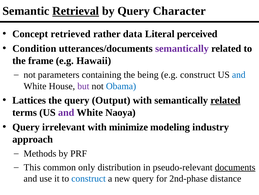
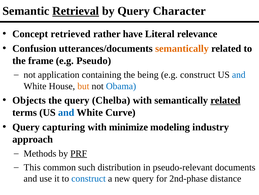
data: data -> have (133, 34)
perceived: perceived -> relevance (197, 34)
Condition: Condition -> Confusion (34, 48)
semantically colour: purple -> orange (182, 48)
Hawaii: Hawaii -> Pseudo (94, 60)
parameters: parameters -> application (59, 75)
but colour: purple -> orange (83, 86)
Lattices: Lattices -> Objects (29, 100)
Output: Output -> Chelba (111, 100)
and colour: purple -> blue (66, 112)
Naoya: Naoya -> Curve (120, 112)
irrelevant: irrelevant -> capturing (64, 127)
PRF underline: none -> present (79, 153)
only: only -> such (87, 167)
documents underline: present -> none (235, 167)
